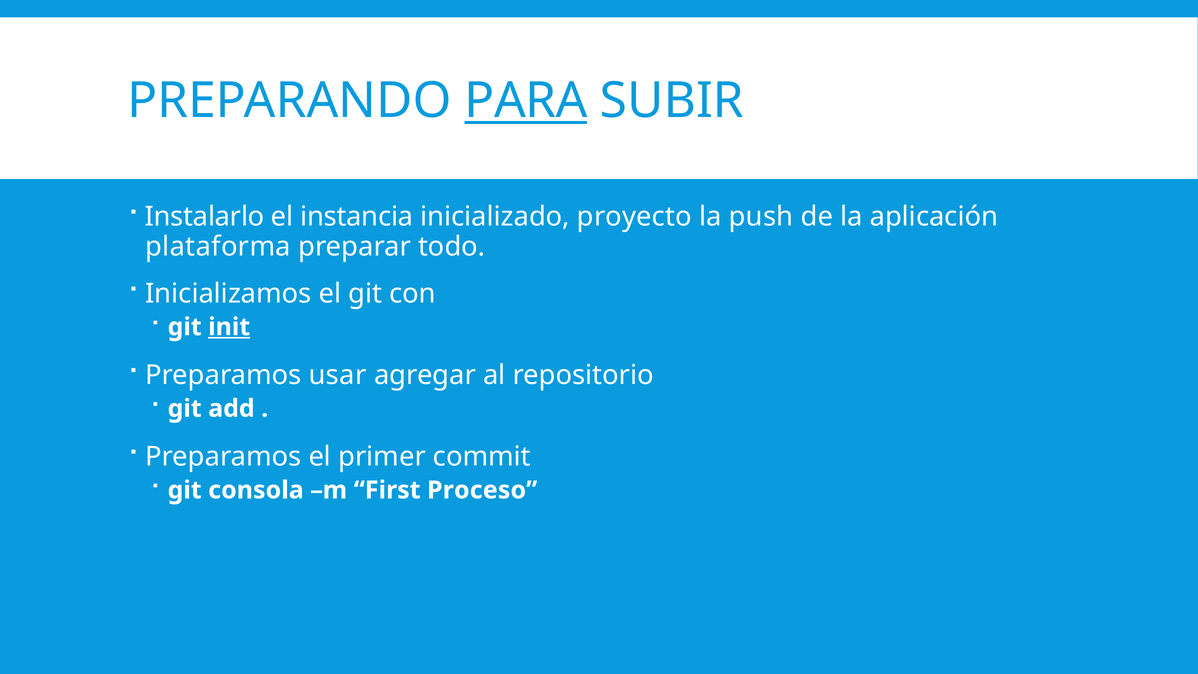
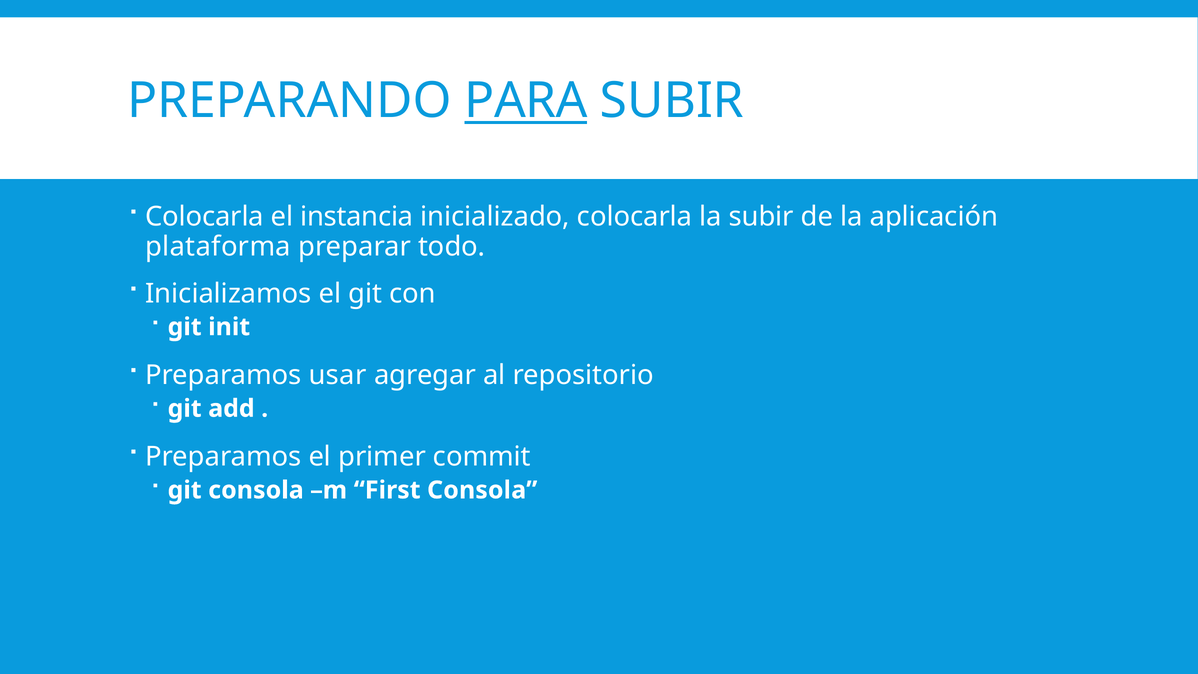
Instalarlo: Instalarlo -> Colocarla (204, 217)
inicializado proyecto: proyecto -> colocarla (635, 217)
la push: push -> subir (761, 217)
init underline: present -> none (229, 327)
First Proceso: Proceso -> Consola (482, 490)
